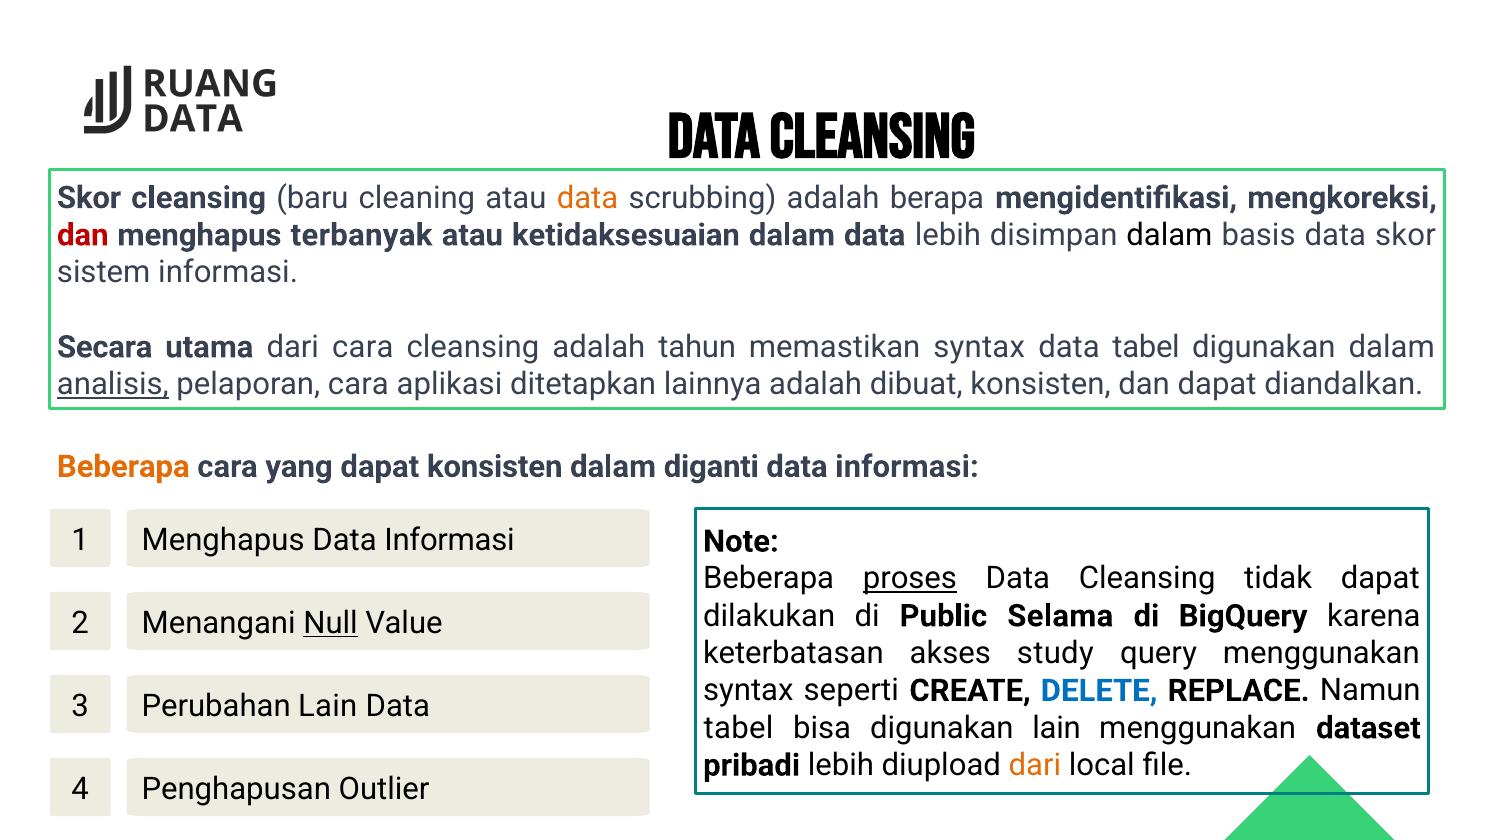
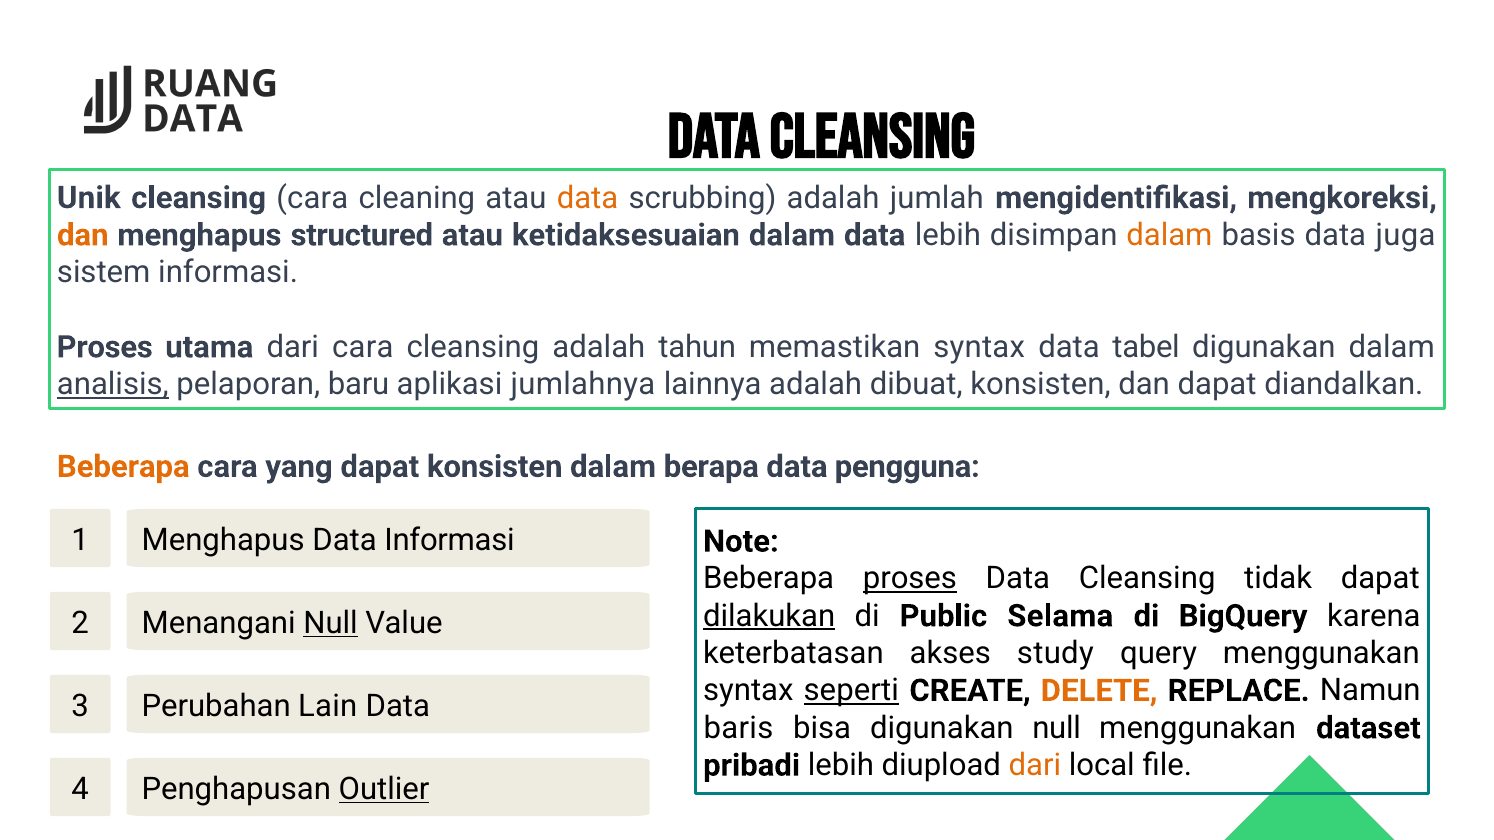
Skor: Skor -> Unik (89, 198)
cleansing baru: baru -> cara (312, 198)
berapa: berapa -> jumlah (937, 198)
dan colour: red -> orange (83, 235)
terbanyak: terbanyak -> structured (362, 235)
dalam colour: black -> orange (1169, 235)
data skor: skor -> juga (1405, 235)
Secara: Secara -> Proses (105, 347)
pelaporan cara: cara -> baru (359, 385)
ditetapkan: ditetapkan -> jumlahnya (583, 385)
diganti: diganti -> berapa (711, 467)
informasi: informasi -> pengguna (907, 467)
dilakukan underline: none -> present (769, 616)
seperti underline: none -> present (851, 691)
DELETE colour: blue -> orange (1099, 691)
tabel: tabel -> baris (739, 728)
digunakan lain: lain -> null (1057, 728)
Outlier underline: none -> present (384, 789)
